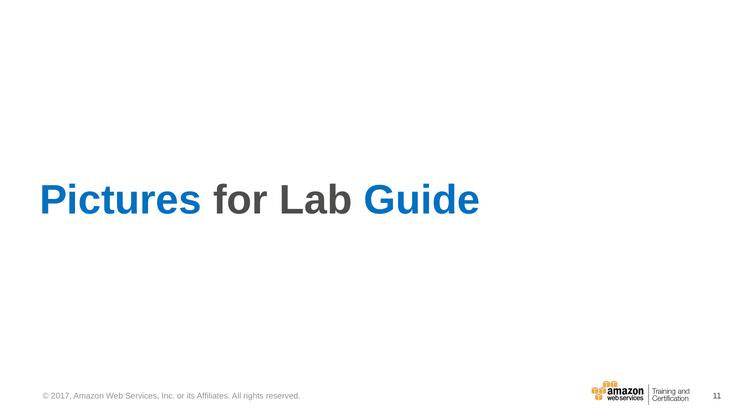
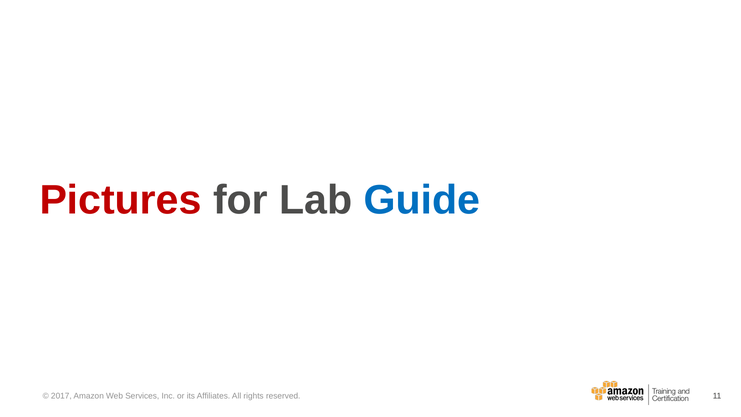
Pictures colour: blue -> red (121, 200)
